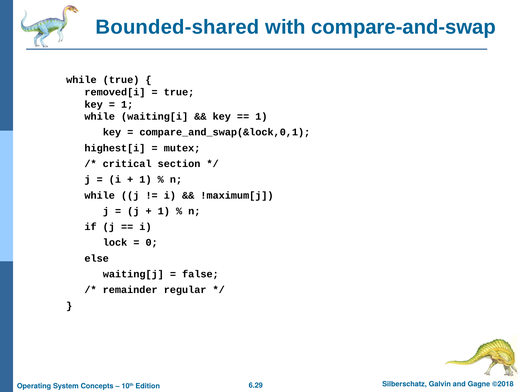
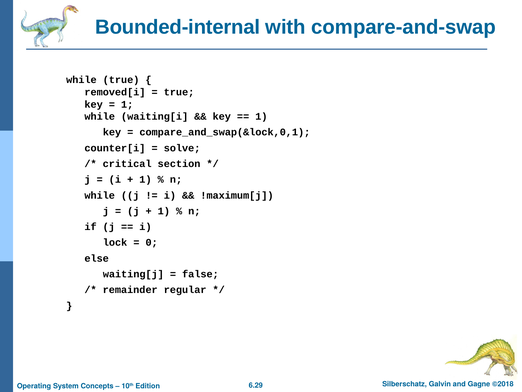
Bounded-shared: Bounded-shared -> Bounded-internal (178, 27)
highest[i: highest[i -> counter[i (115, 148)
mutex: mutex -> solve (182, 148)
